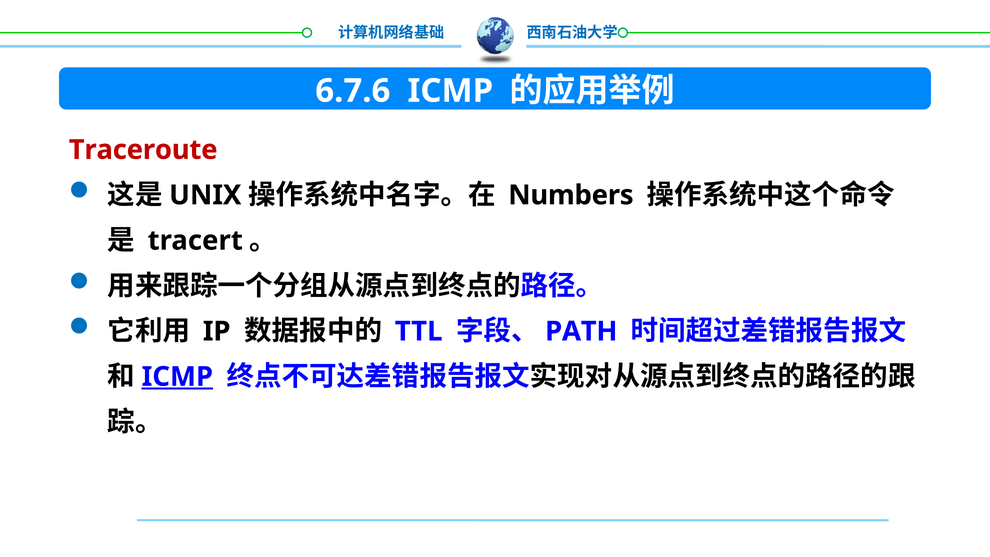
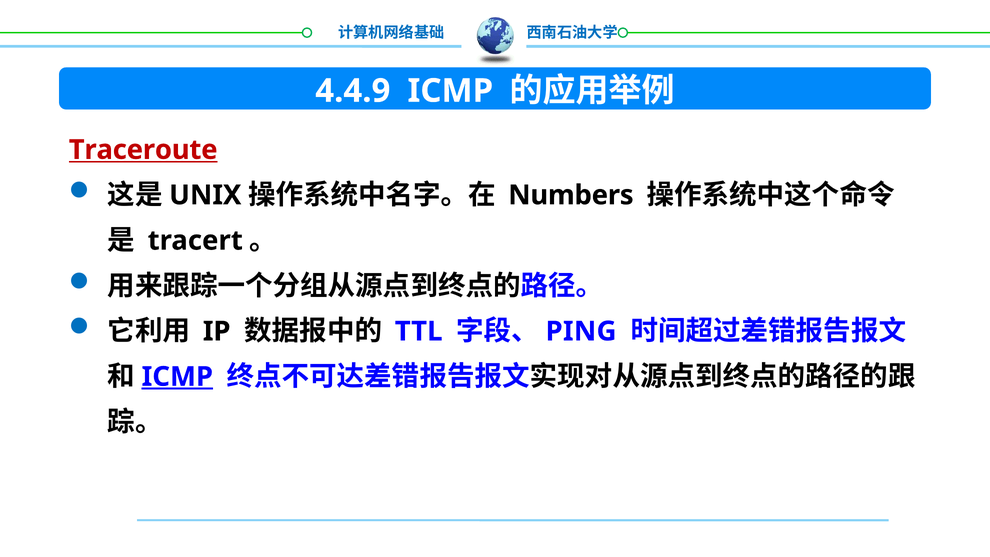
6.7.6: 6.7.6 -> 4.4.9 (353, 91)
Traceroute underline: none -> present (143, 150)
PATH: PATH -> PING (581, 331)
